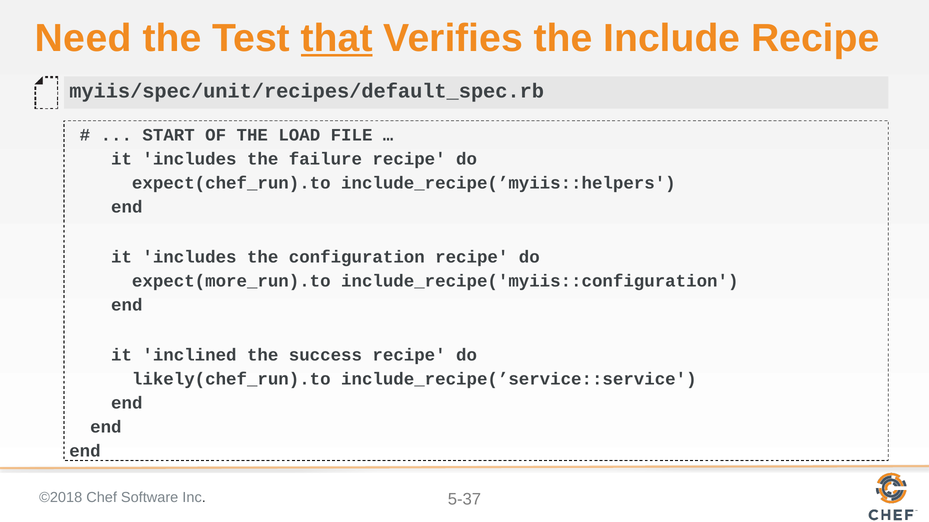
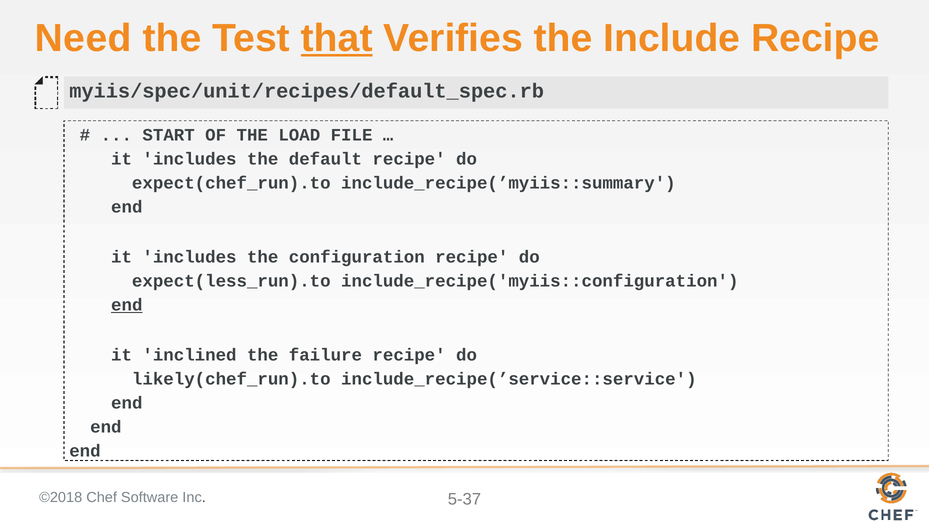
failure: failure -> default (325, 159)
include_recipe(’myiis::helpers: include_recipe(’myiis::helpers -> include_recipe(’myiis::summary (508, 183)
expect(more_run).to: expect(more_run).to -> expect(less_run).to (231, 281)
end underline: none -> present (127, 305)
success: success -> failure (325, 355)
